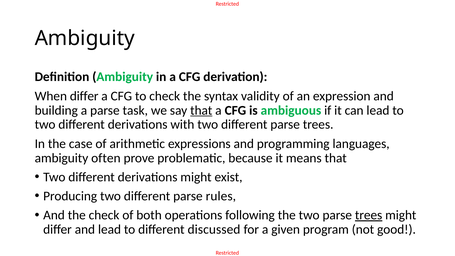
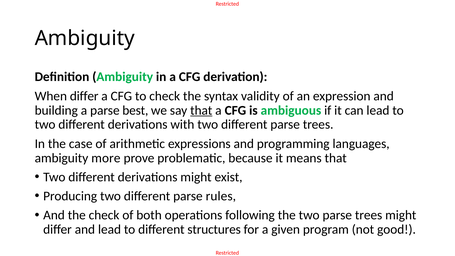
task: task -> best (135, 110)
often: often -> more (106, 158)
trees underline: present -> none (369, 215)
discussed: discussed -> structures (214, 229)
